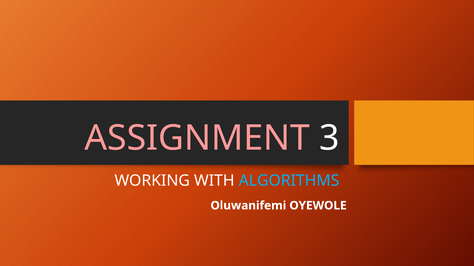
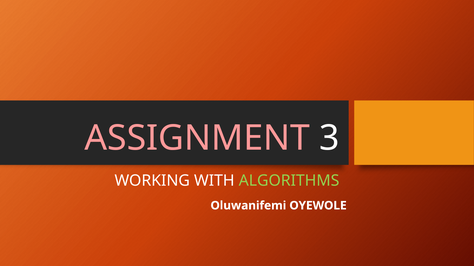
ALGORITHMS colour: light blue -> light green (289, 181)
